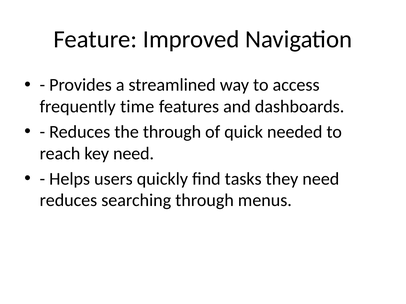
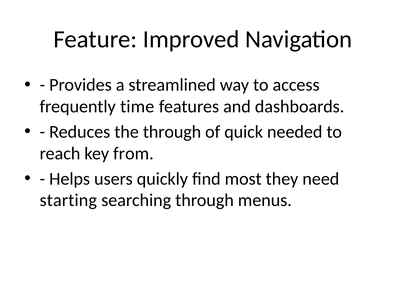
key need: need -> from (133, 154)
tasks: tasks -> most (243, 179)
reduces: reduces -> starting (68, 201)
